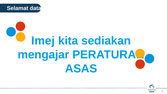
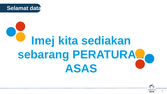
mengajar: mengajar -> sebarang (43, 55)
